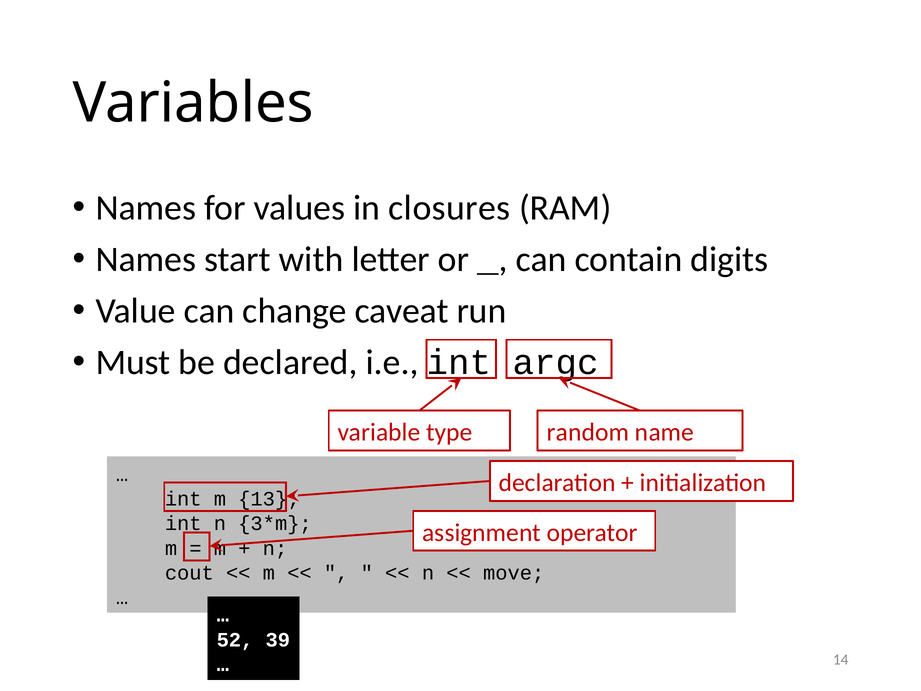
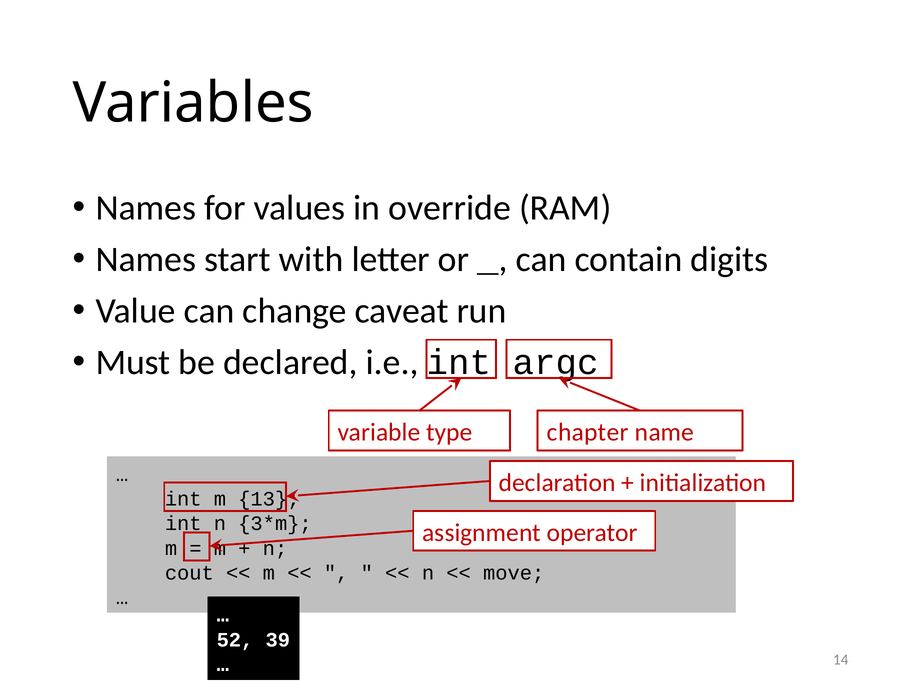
closures: closures -> override (450, 208)
random: random -> chapter (588, 432)
